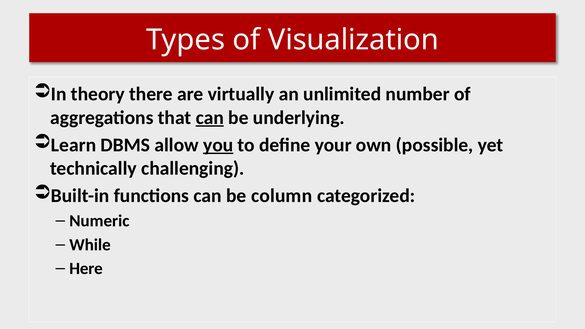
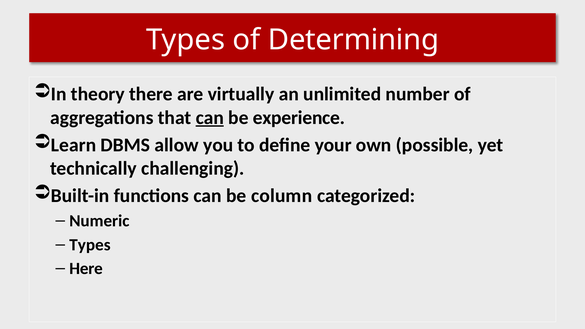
Visualization: Visualization -> Determining (353, 40)
underlying: underlying -> experience (299, 118)
you underline: present -> none (218, 145)
While: While -> Types (90, 245)
